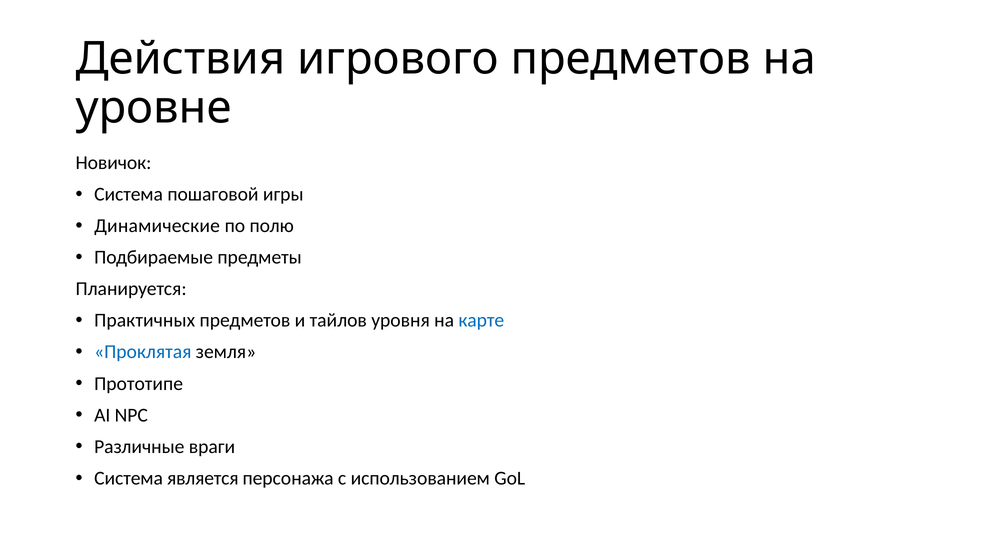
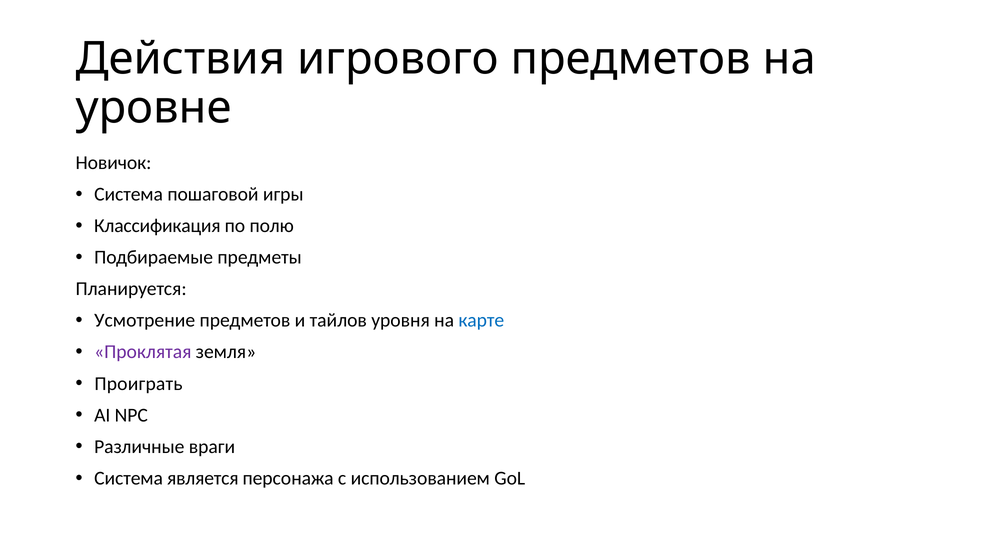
Динамические: Динамические -> Классификация (157, 226)
Практичных: Практичных -> Усмотрение (145, 320)
Проклятая colour: blue -> purple (143, 352)
Прототипе: Прототипе -> Проиграть (138, 383)
